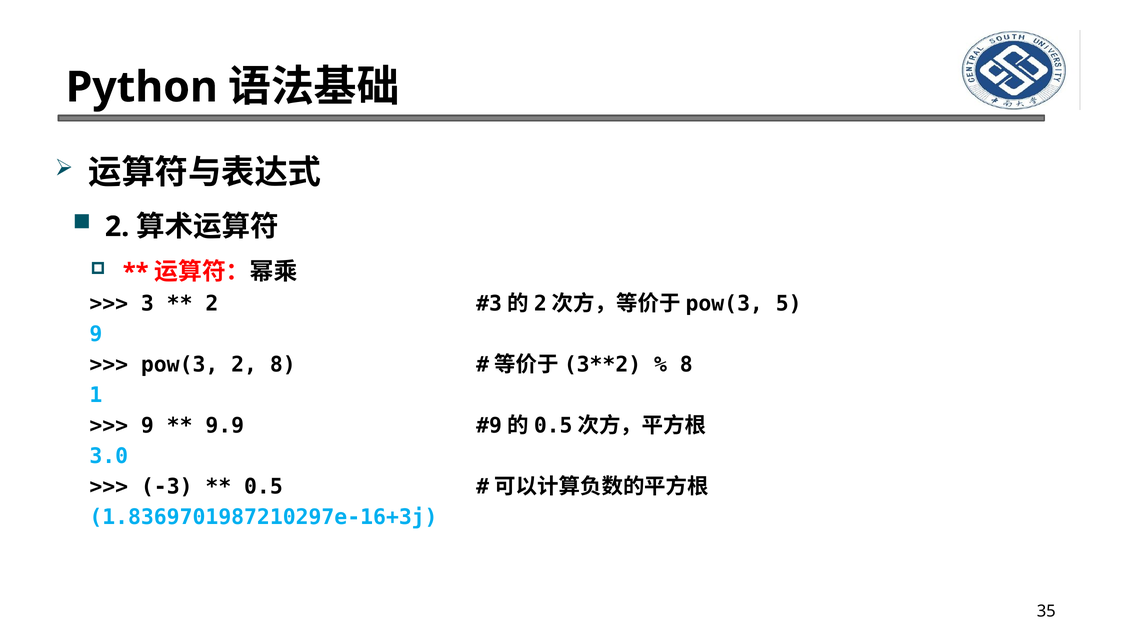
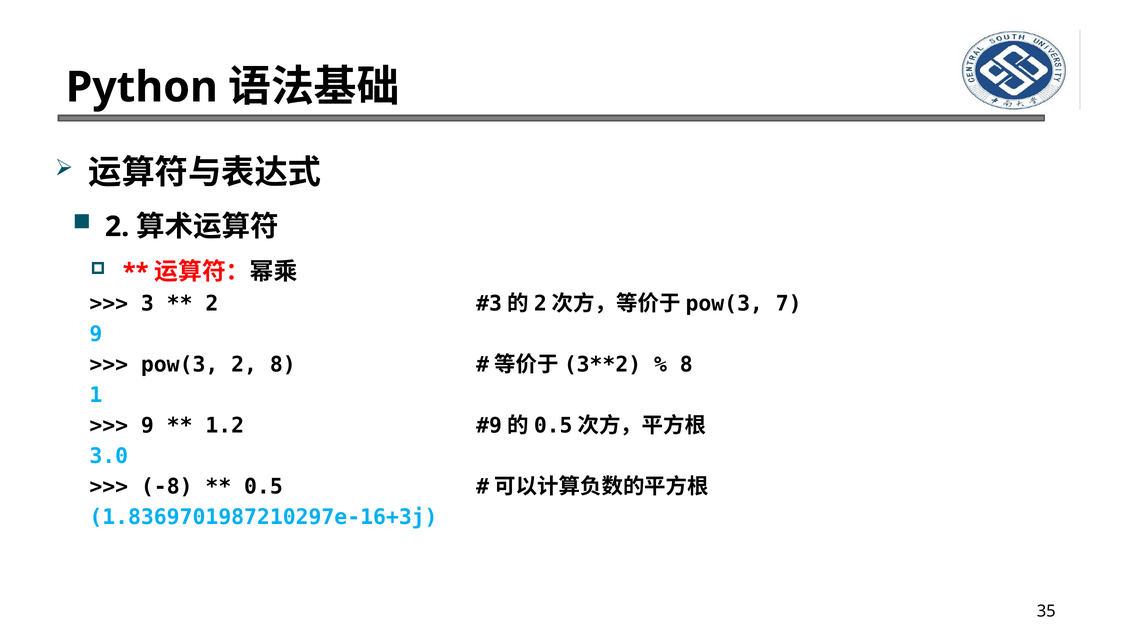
5: 5 -> 7 (789, 304)
9.9: 9.9 -> 1.2 (225, 426)
-3: -3 -> -8 (167, 487)
